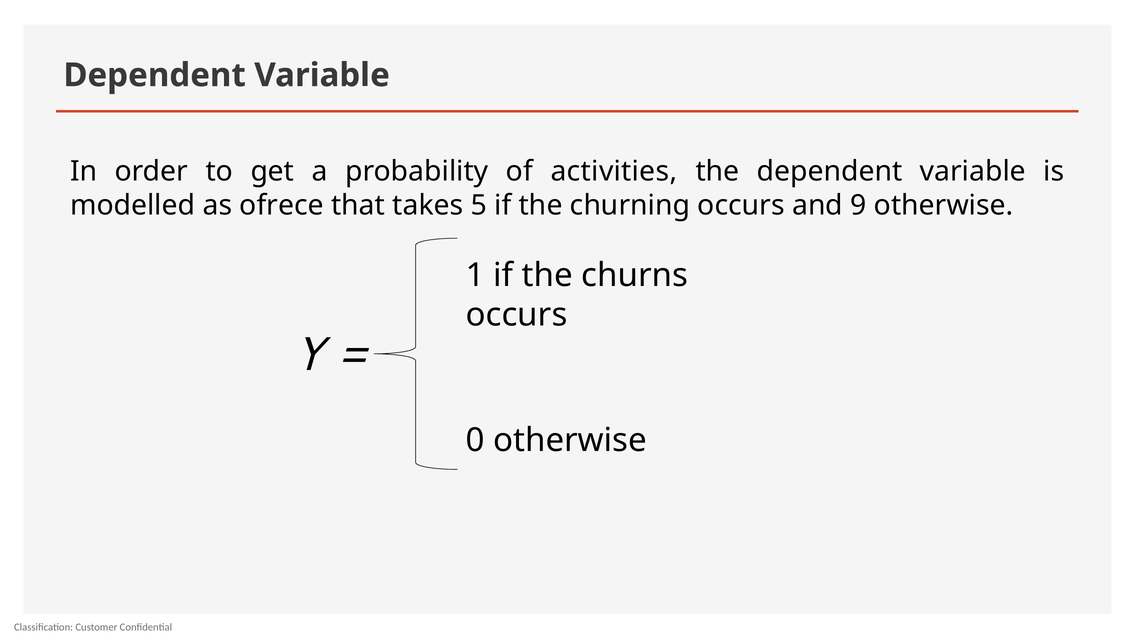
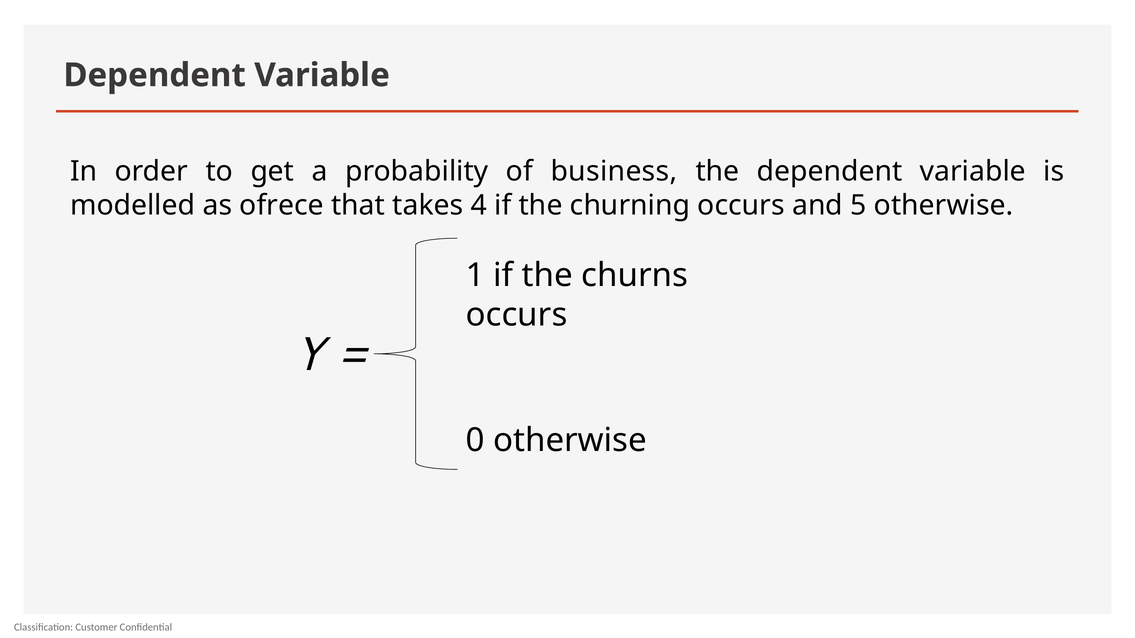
activities: activities -> business (614, 172)
5: 5 -> 4 (479, 206)
9: 9 -> 5 (858, 206)
